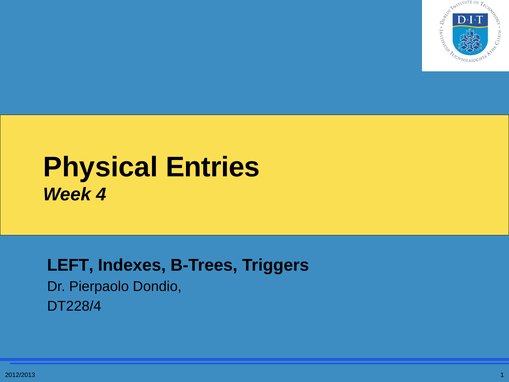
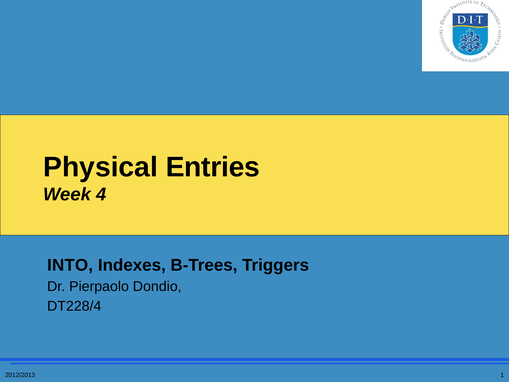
LEFT: LEFT -> INTO (70, 265)
